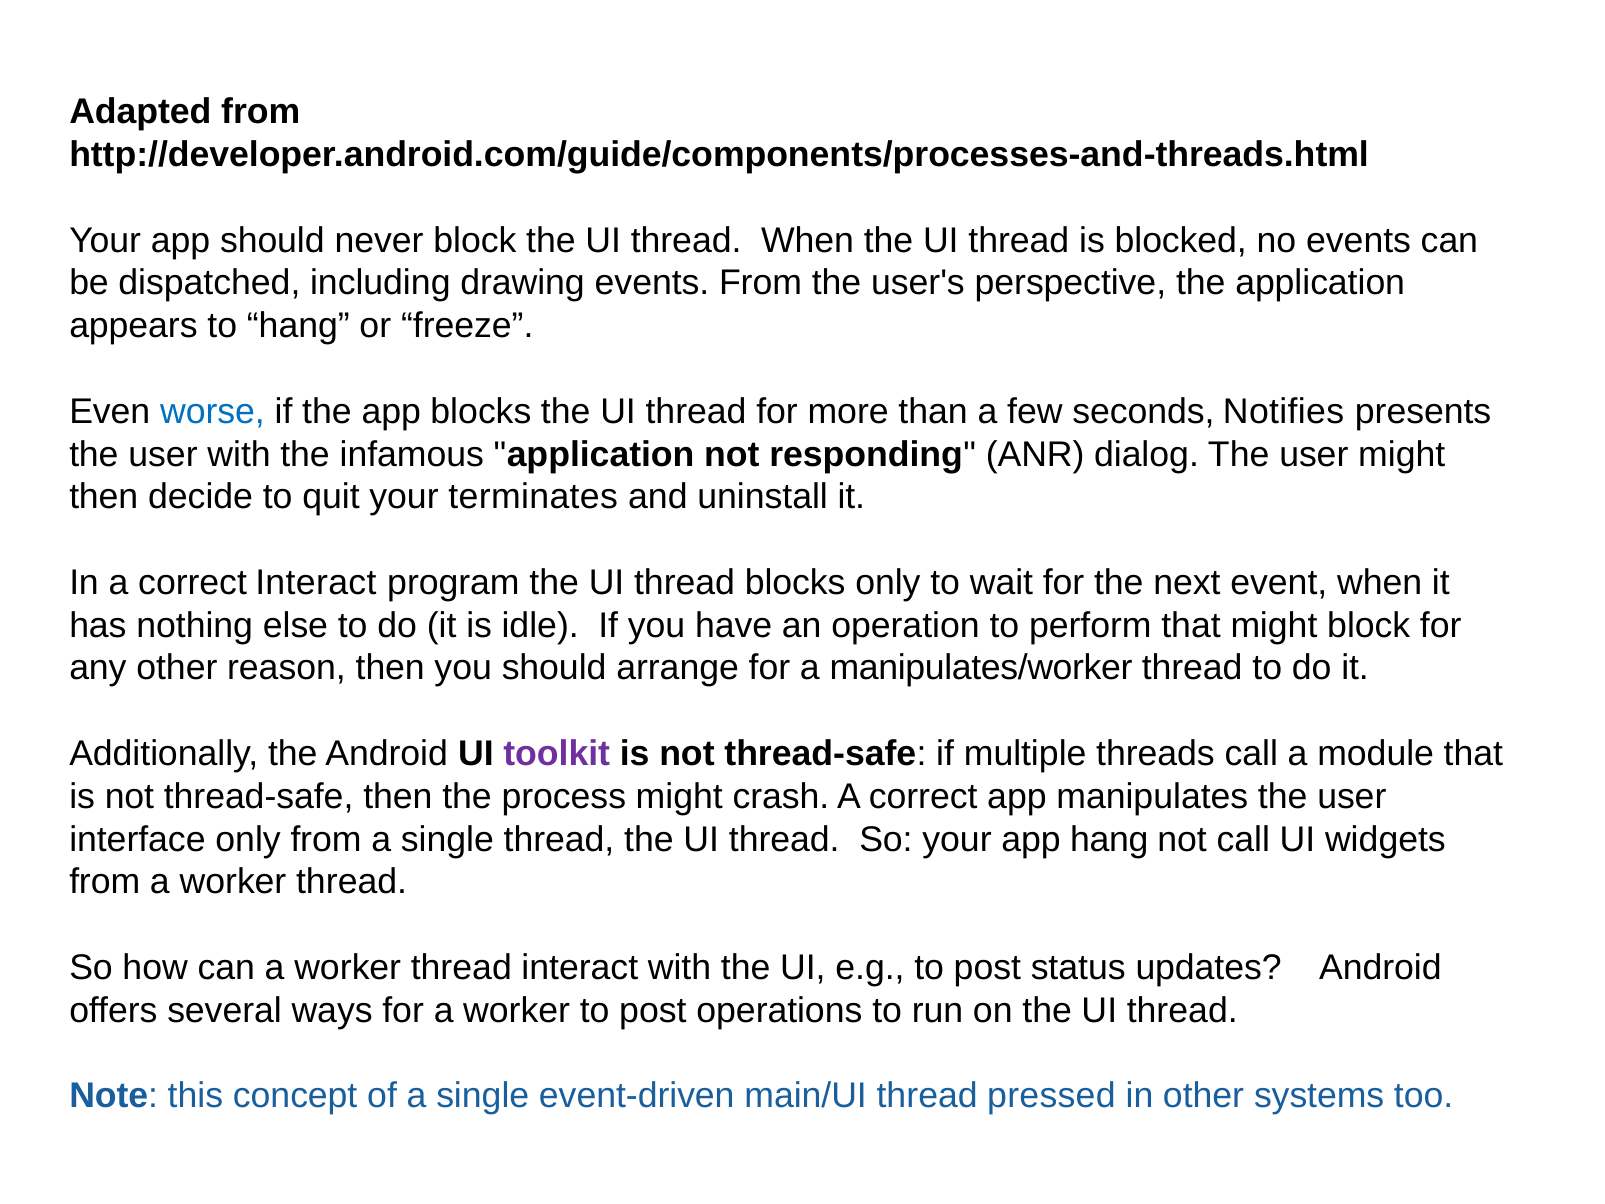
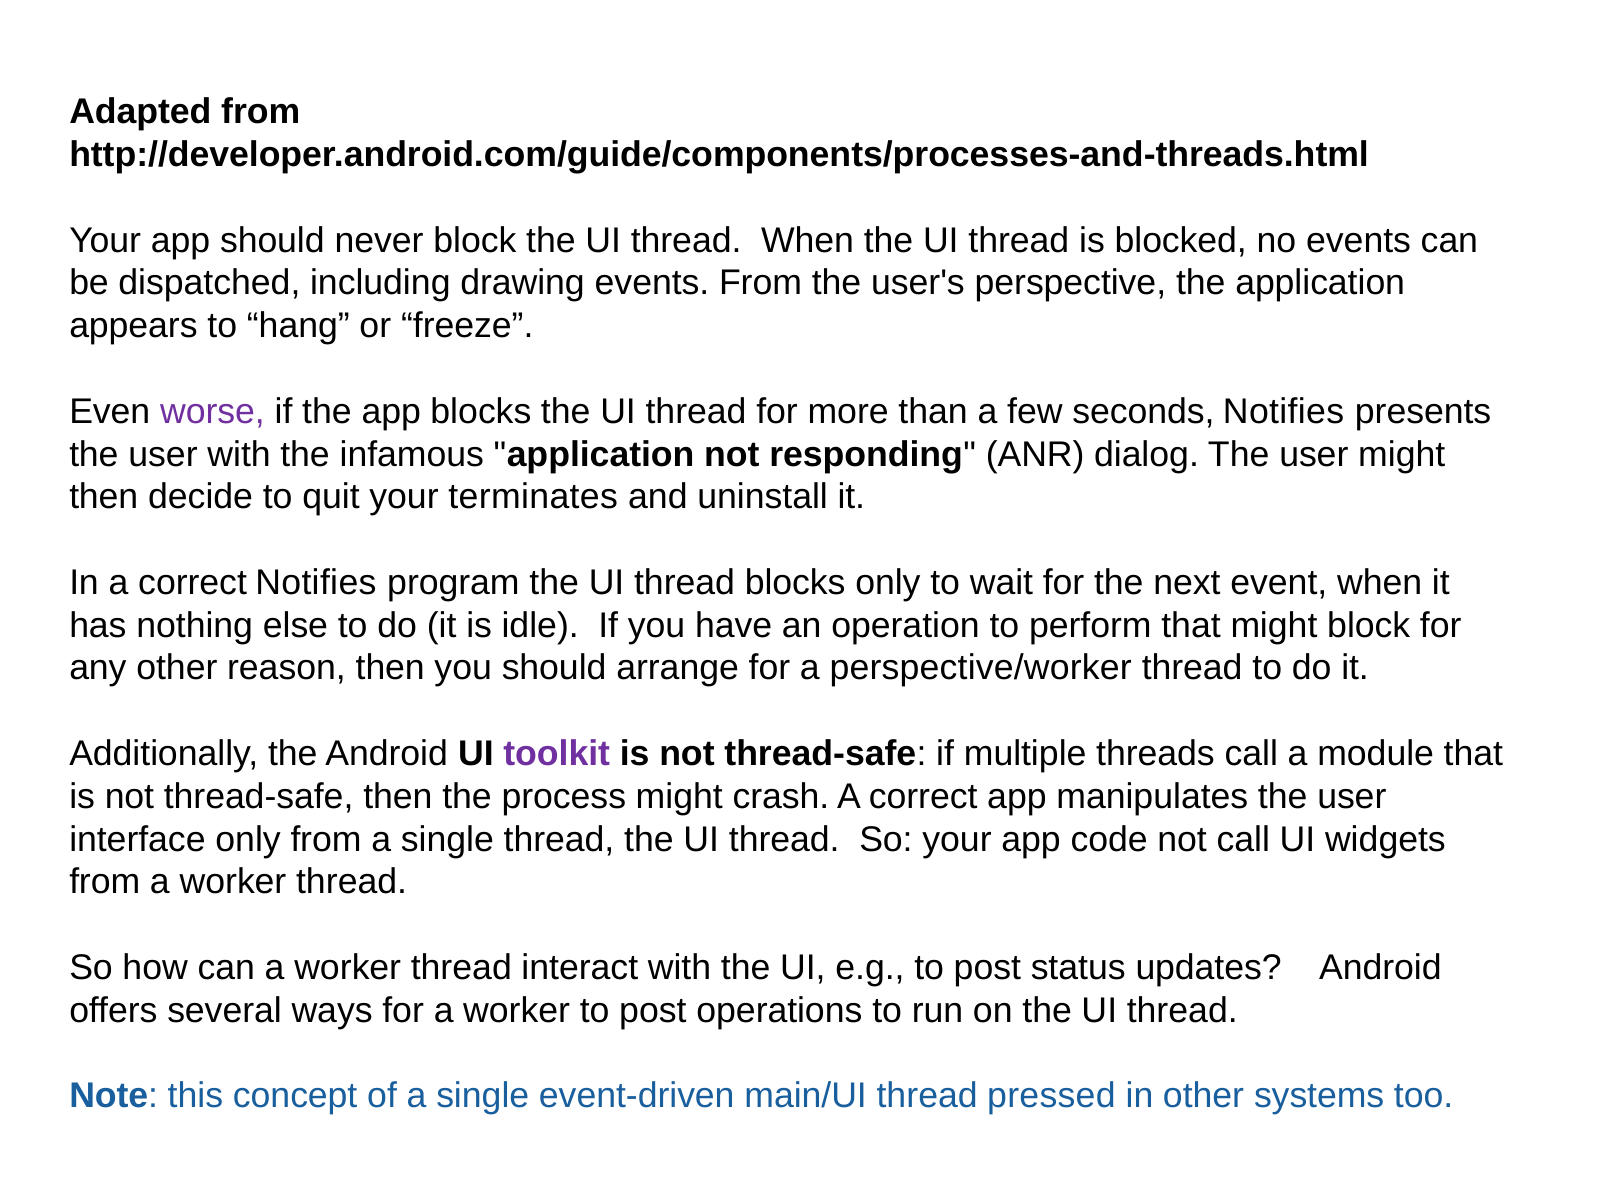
worse colour: blue -> purple (212, 411)
correct Interact: Interact -> Notifies (316, 583)
manipulates/worker: manipulates/worker -> perspective/worker (981, 668)
app hang: hang -> code (1109, 839)
